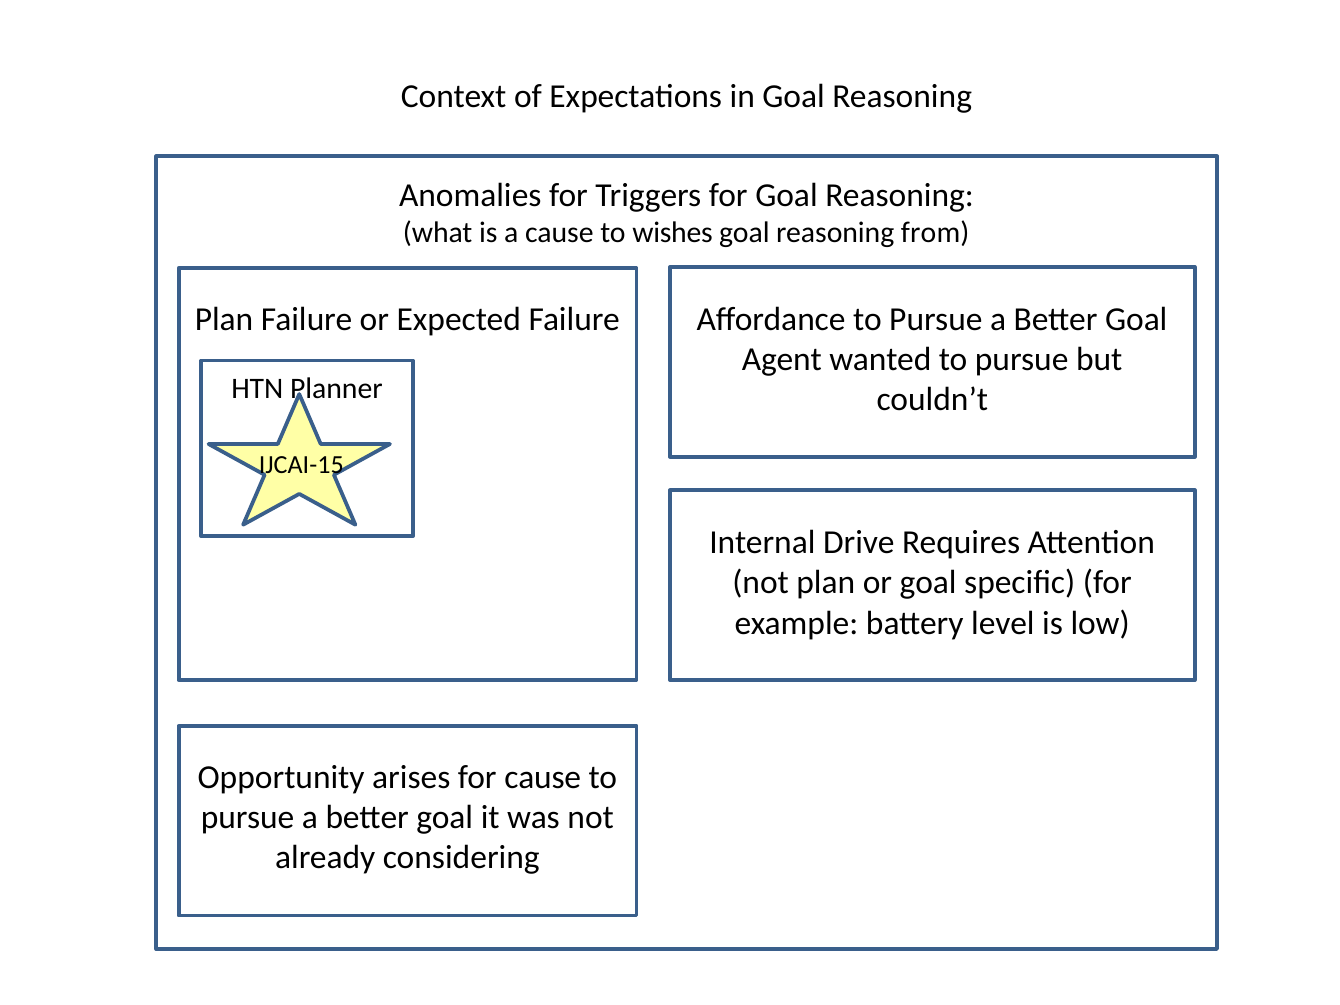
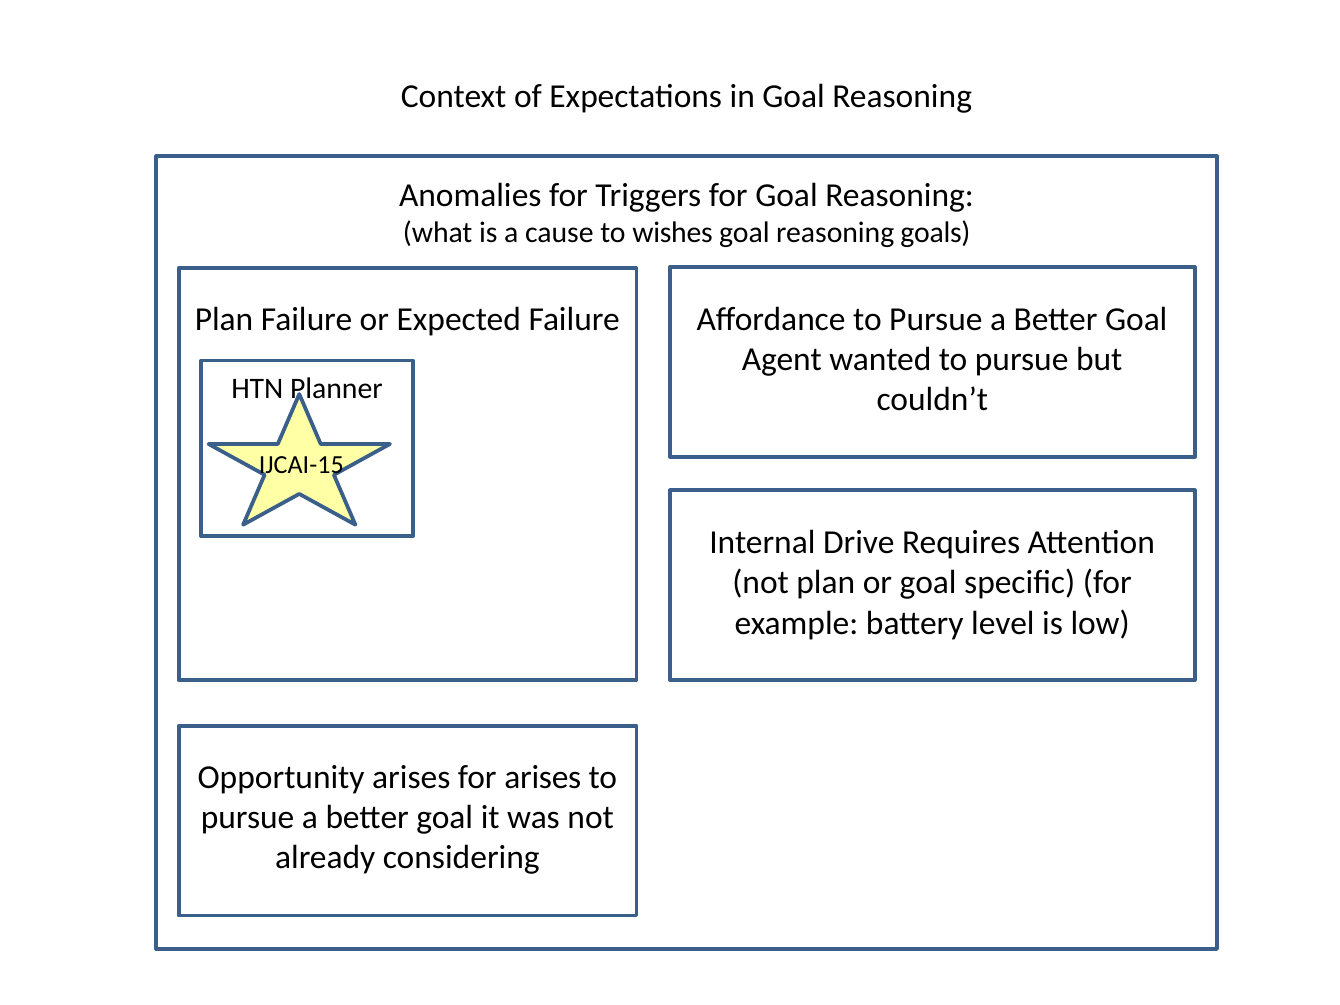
from: from -> goals (935, 233)
for cause: cause -> arises (543, 777)
